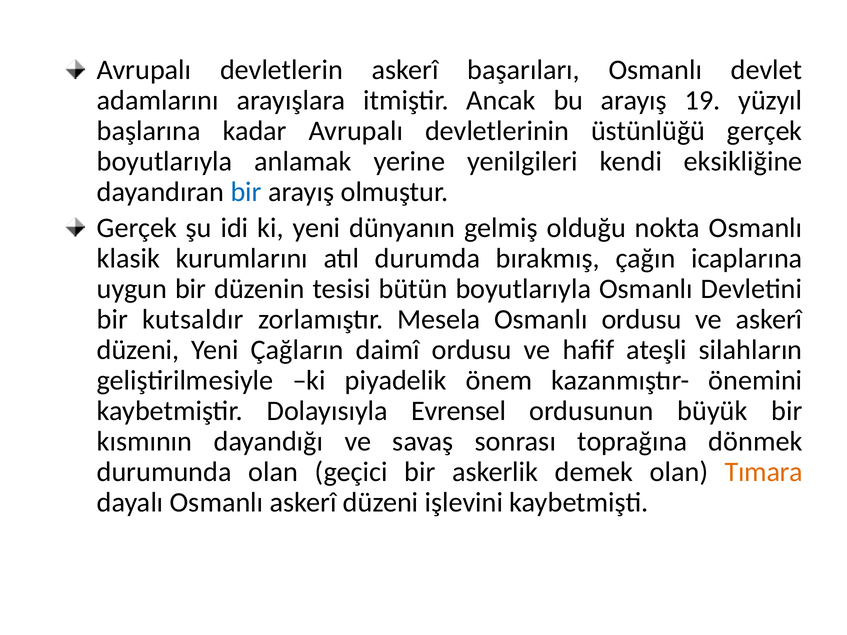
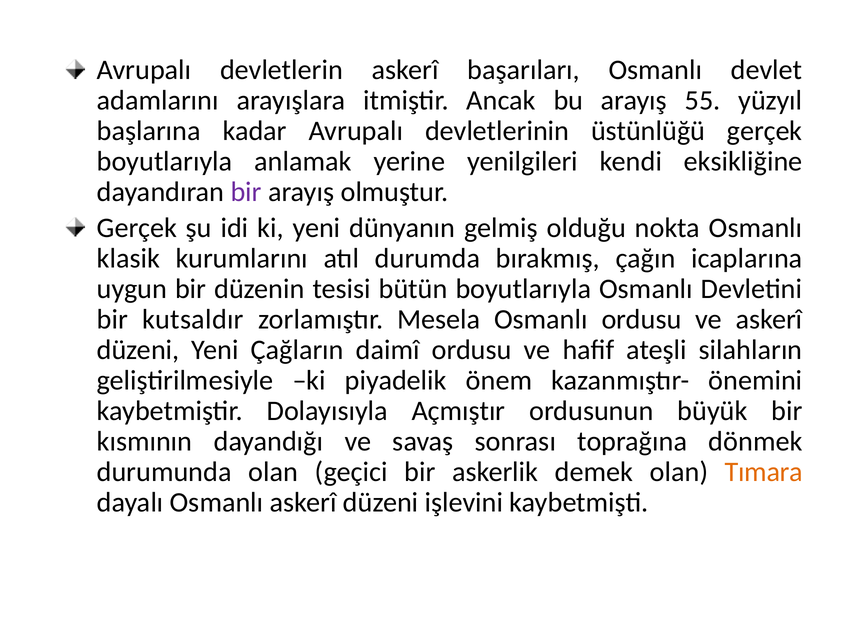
19: 19 -> 55 (703, 101)
bir colour: blue -> purple (246, 192)
Evrensel: Evrensel -> Açmıştır (458, 411)
